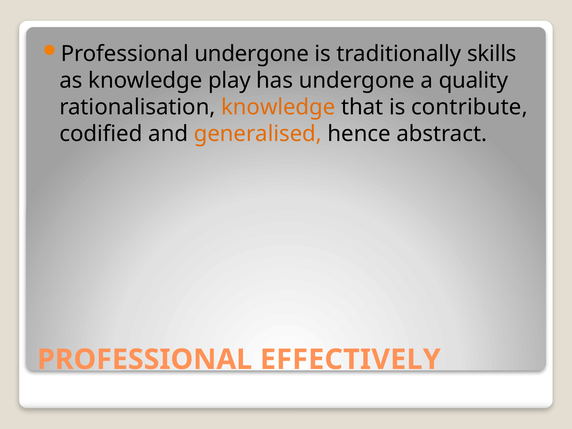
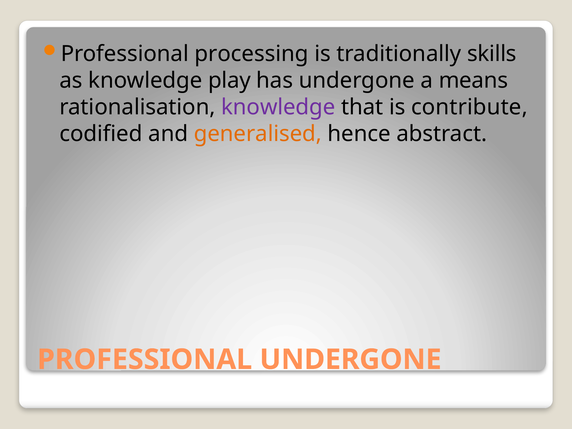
Professional undergone: undergone -> processing (252, 54)
quality: quality -> means (473, 81)
knowledge colour: orange -> purple (278, 107)
PROFESSIONAL EFFECTIVELY: EFFECTIVELY -> UNDERGONE (351, 360)
